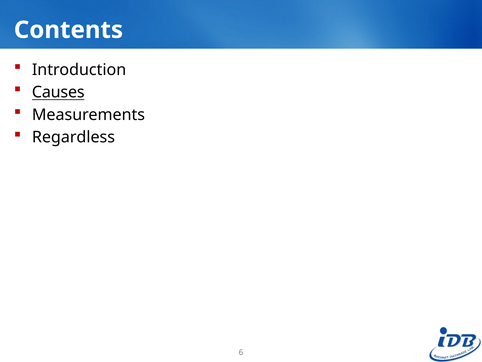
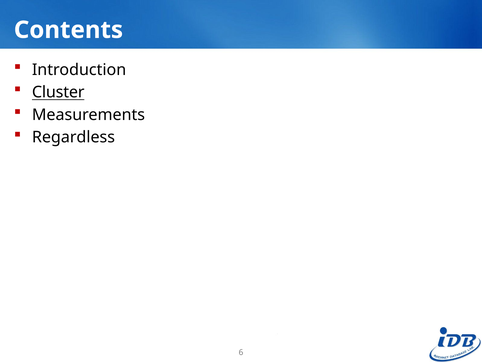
Causes: Causes -> Cluster (58, 92)
